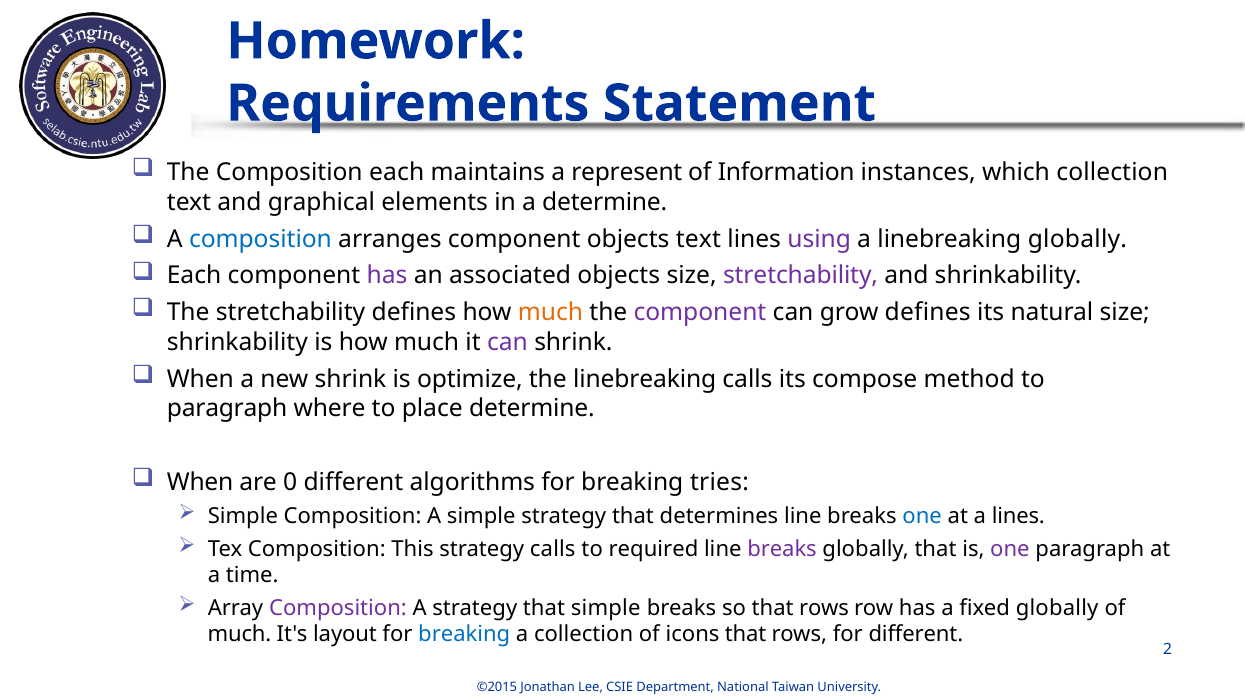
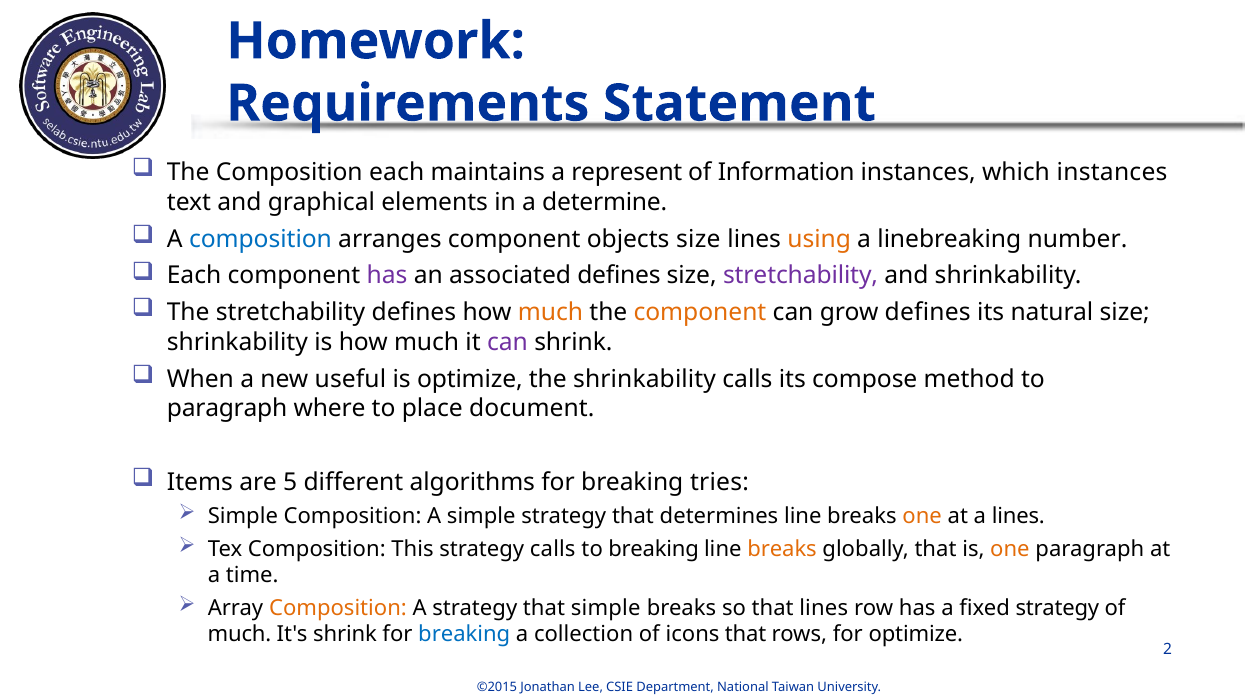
which collection: collection -> instances (1112, 173)
objects text: text -> size (698, 239)
using colour: purple -> orange (819, 239)
linebreaking globally: globally -> number (1078, 239)
associated objects: objects -> defines (619, 276)
component colour: purple -> orange (700, 313)
new shrink: shrink -> useful (350, 379)
the linebreaking: linebreaking -> shrinkability (645, 379)
place determine: determine -> document (532, 409)
When: When -> Items (200, 482)
0: 0 -> 5 (290, 482)
one colour: blue -> orange (922, 516)
to required: required -> breaking (654, 549)
breaks colour: purple -> orange (782, 549)
one colour: purple -> orange (1010, 549)
Composition colour: purple -> orange (338, 608)
so that rows: rows -> lines (824, 608)
fixed globally: globally -> strategy (1057, 608)
It's layout: layout -> shrink (345, 635)
for different: different -> optimize (916, 635)
